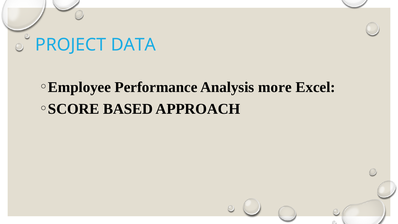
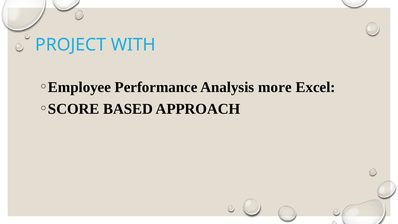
DATA: DATA -> WITH (133, 45)
